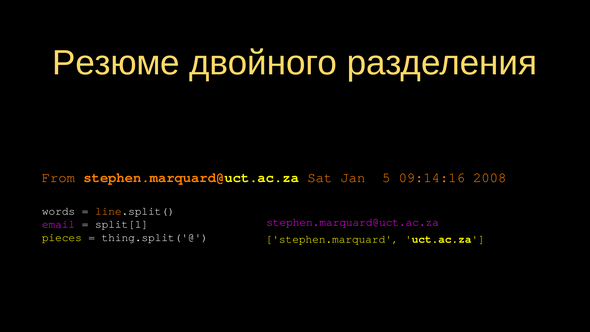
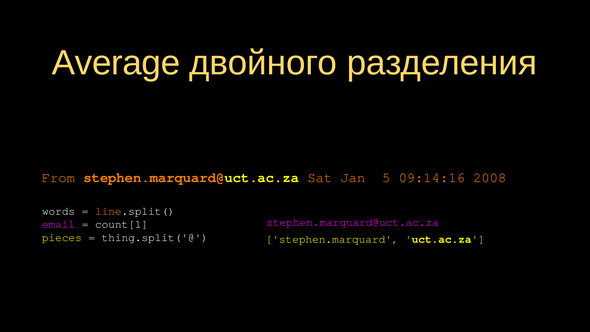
Резюме: Резюме -> Average (116, 63)
split[1: split[1 -> count[1 (122, 224)
